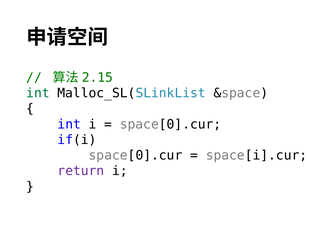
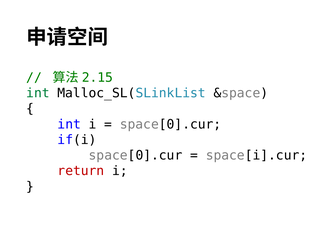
return colour: purple -> red (81, 171)
